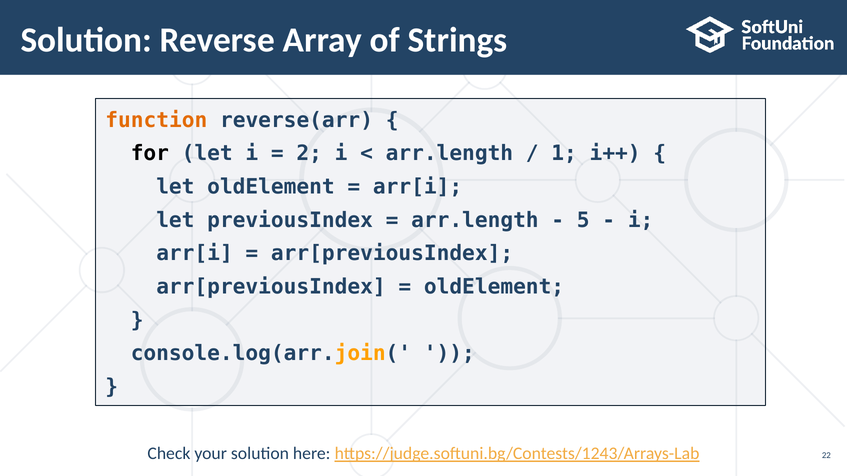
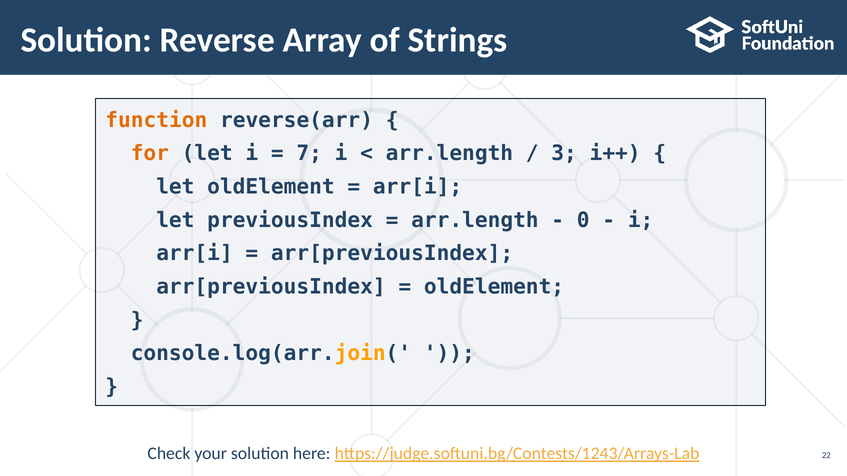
for colour: black -> orange (150, 154)
2: 2 -> 7 (309, 154)
1: 1 -> 3 (564, 154)
5: 5 -> 0 (583, 220)
